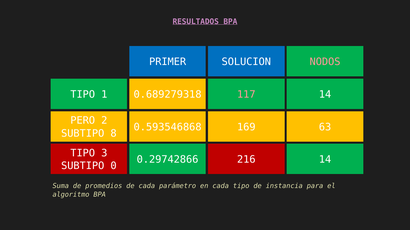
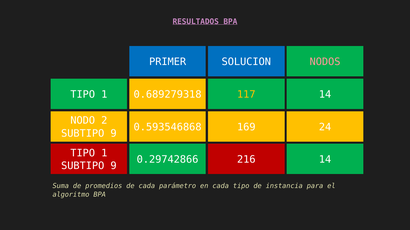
117 colour: pink -> yellow (246, 95)
PERO: PERO -> NODO (83, 121)
63: 63 -> 24 (325, 127)
8: 8 -> 9 (114, 134)
3: 3 -> 1 (104, 154)
0: 0 -> 9 (114, 166)
